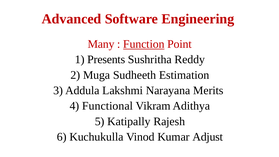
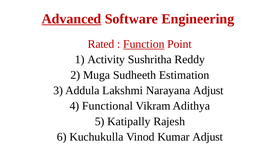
Advanced underline: none -> present (72, 19)
Many: Many -> Rated (101, 44)
Presents: Presents -> Activity (106, 60)
Narayana Merits: Merits -> Adjust (208, 90)
